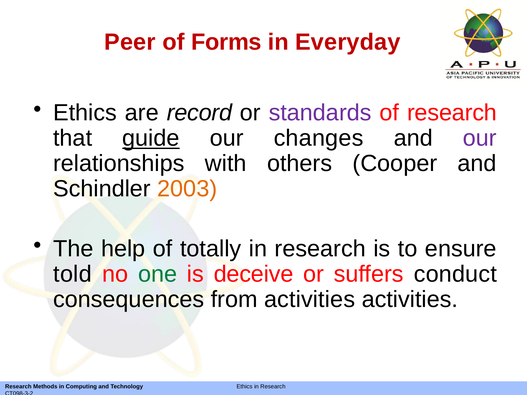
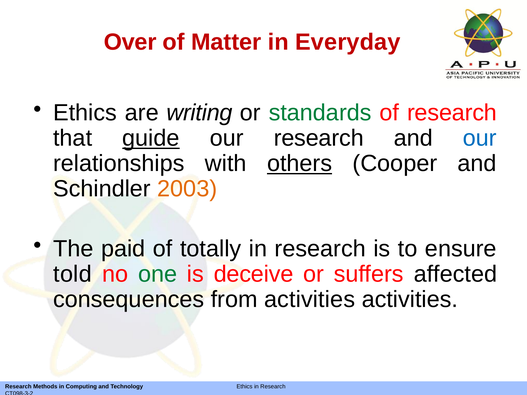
Peer: Peer -> Over (130, 42)
Forms: Forms -> Matter (226, 42)
record: record -> writing (200, 113)
standards colour: purple -> green (320, 113)
our changes: changes -> research (319, 138)
our colour: purple -> blue (480, 138)
others underline: none -> present (300, 164)
help: help -> paid (123, 249)
conduct: conduct -> affected (455, 274)
